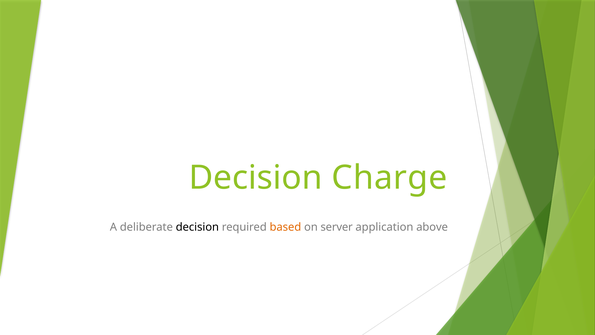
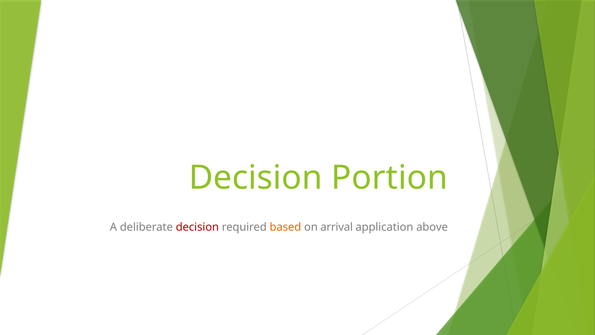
Charge: Charge -> Portion (390, 178)
decision colour: black -> red (197, 227)
server: server -> arrival (337, 227)
